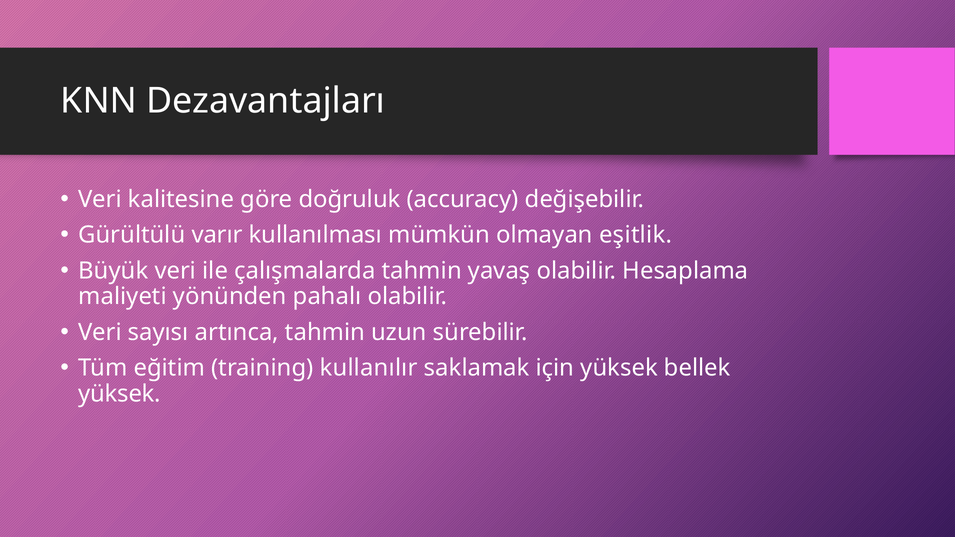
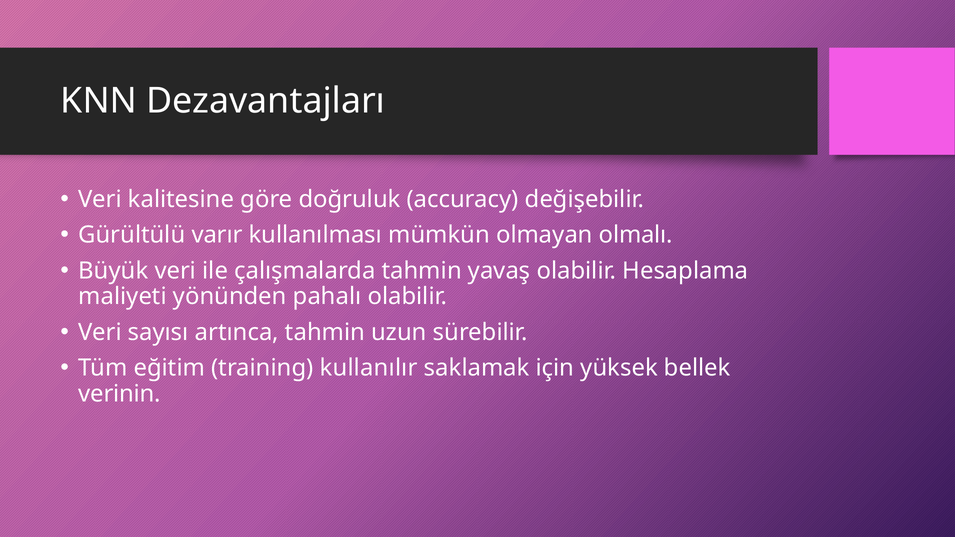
eşitlik: eşitlik -> olmalı (636, 235)
yüksek: yüksek -> verinin (120, 394)
